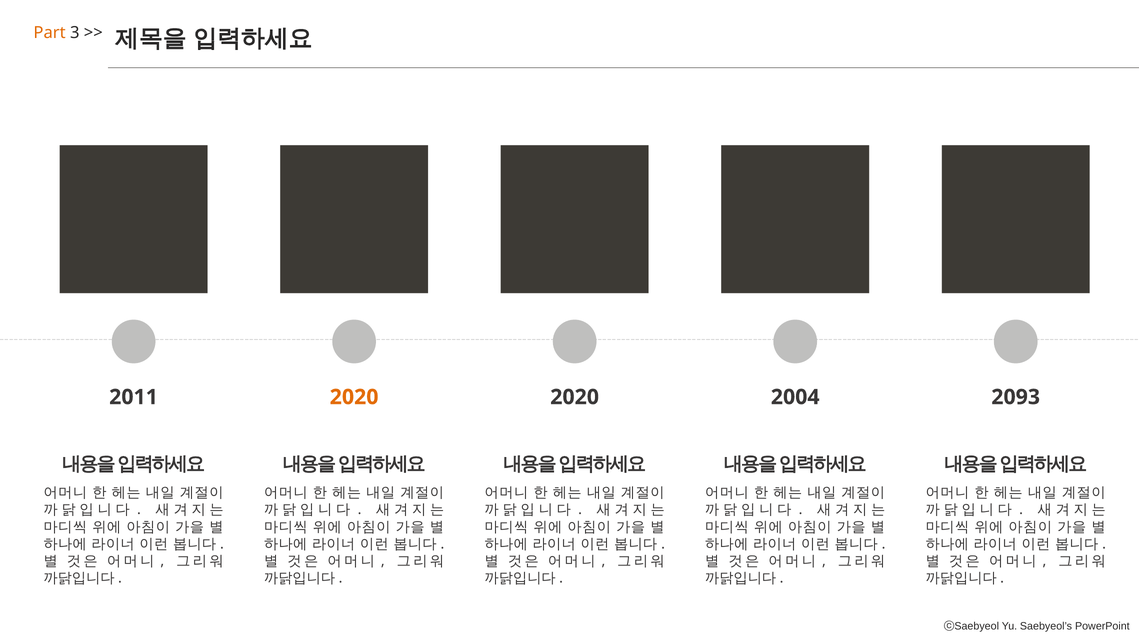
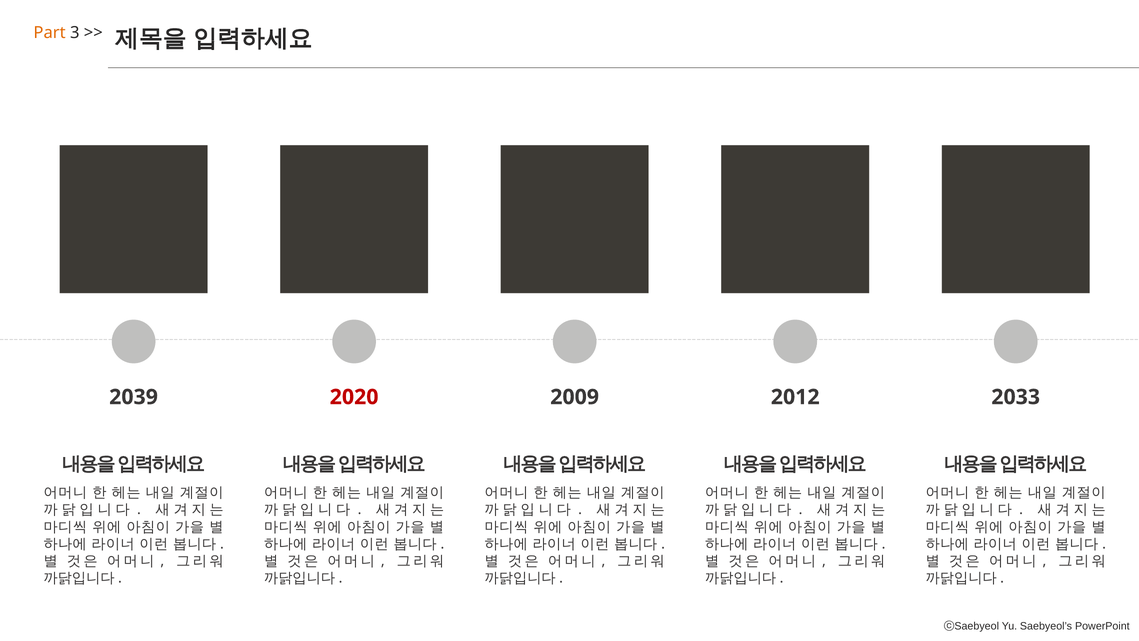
2011: 2011 -> 2039 (134, 397)
2020 colour: orange -> red (354, 397)
2020: 2020 -> 2009 (575, 397)
2004: 2004 -> 2012 (795, 397)
2093: 2093 -> 2033 (1016, 397)
